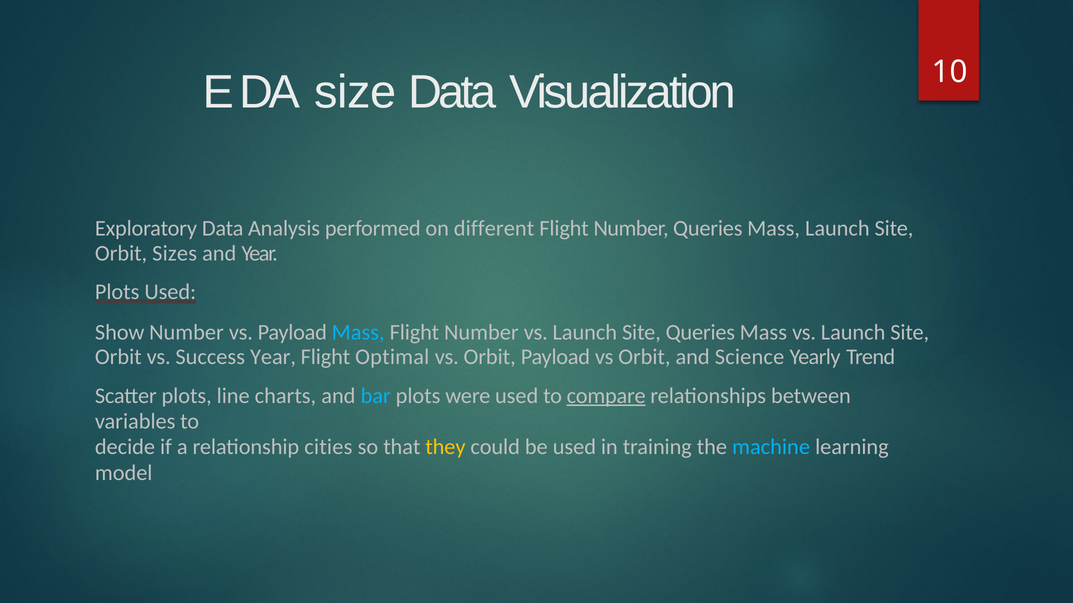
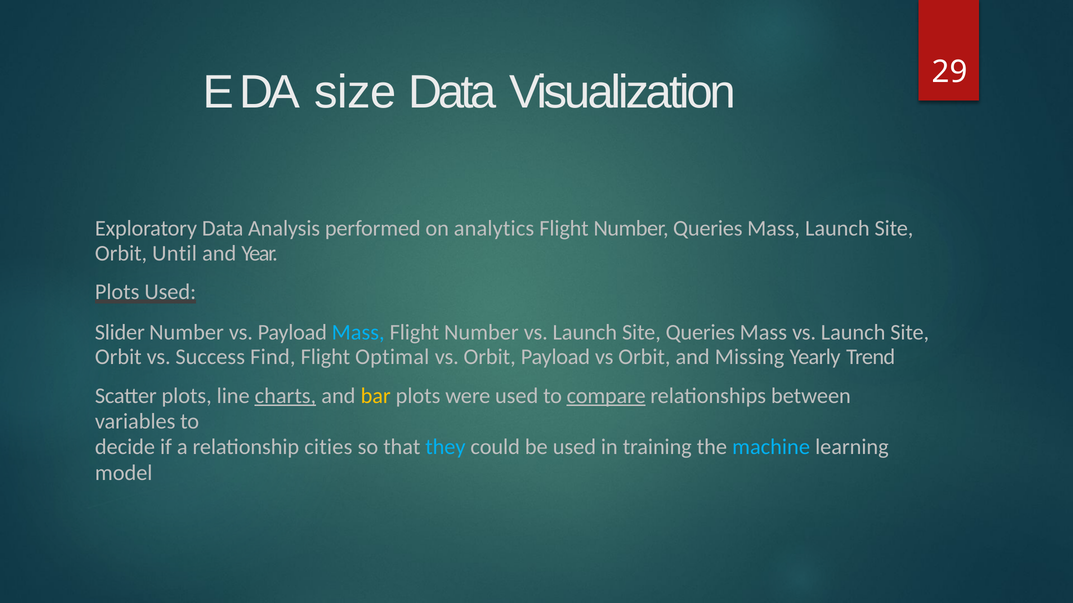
10: 10 -> 29 (950, 72)
different: different -> analytics (494, 229)
Sizes: Sizes -> Until (175, 253)
Show: Show -> Slider (120, 333)
Success Year: Year -> Find (273, 357)
Science: Science -> Missing (750, 357)
charts underline: none -> present (285, 396)
bar colour: light blue -> yellow (376, 396)
they colour: yellow -> light blue (445, 447)
